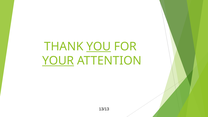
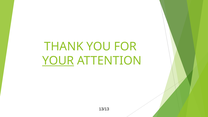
YOU underline: present -> none (99, 47)
